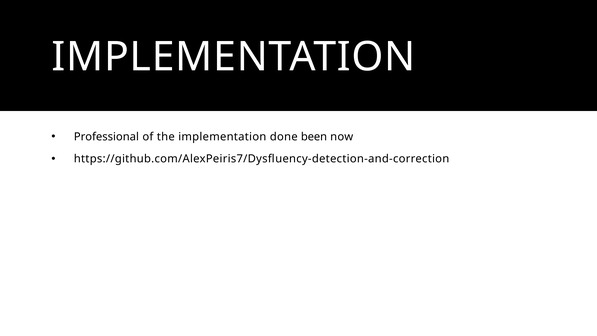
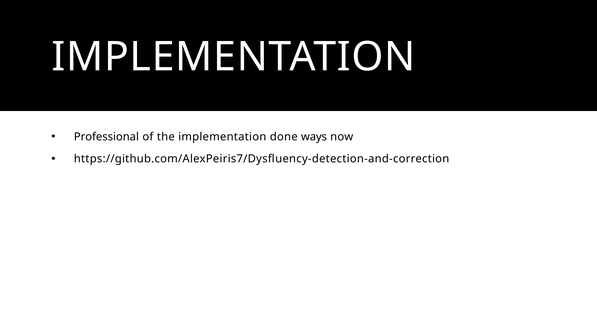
been: been -> ways (314, 137)
